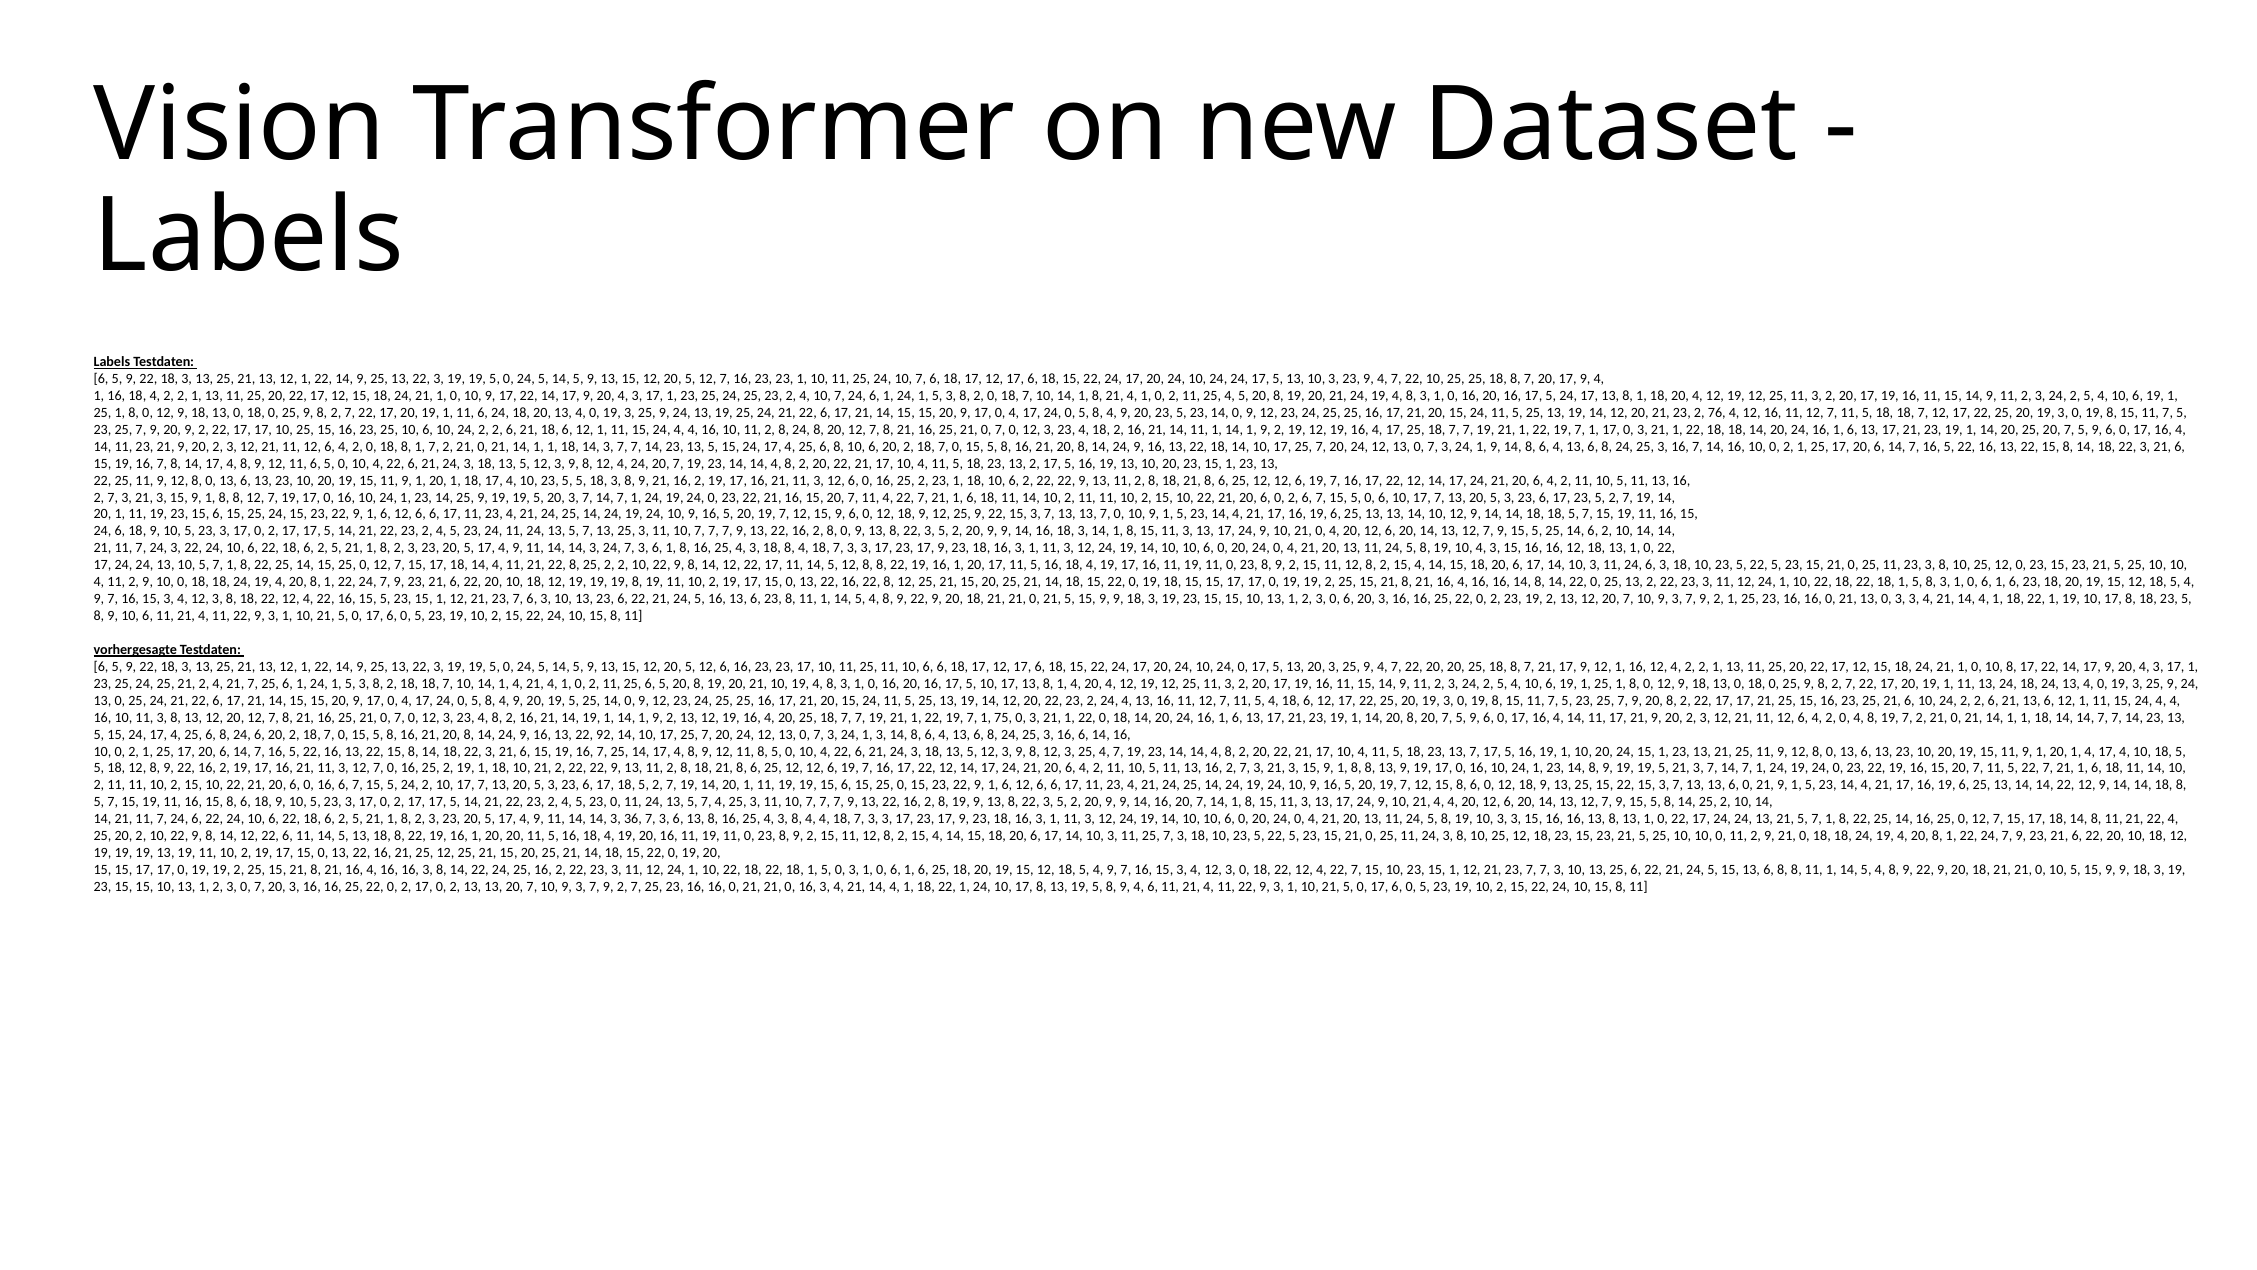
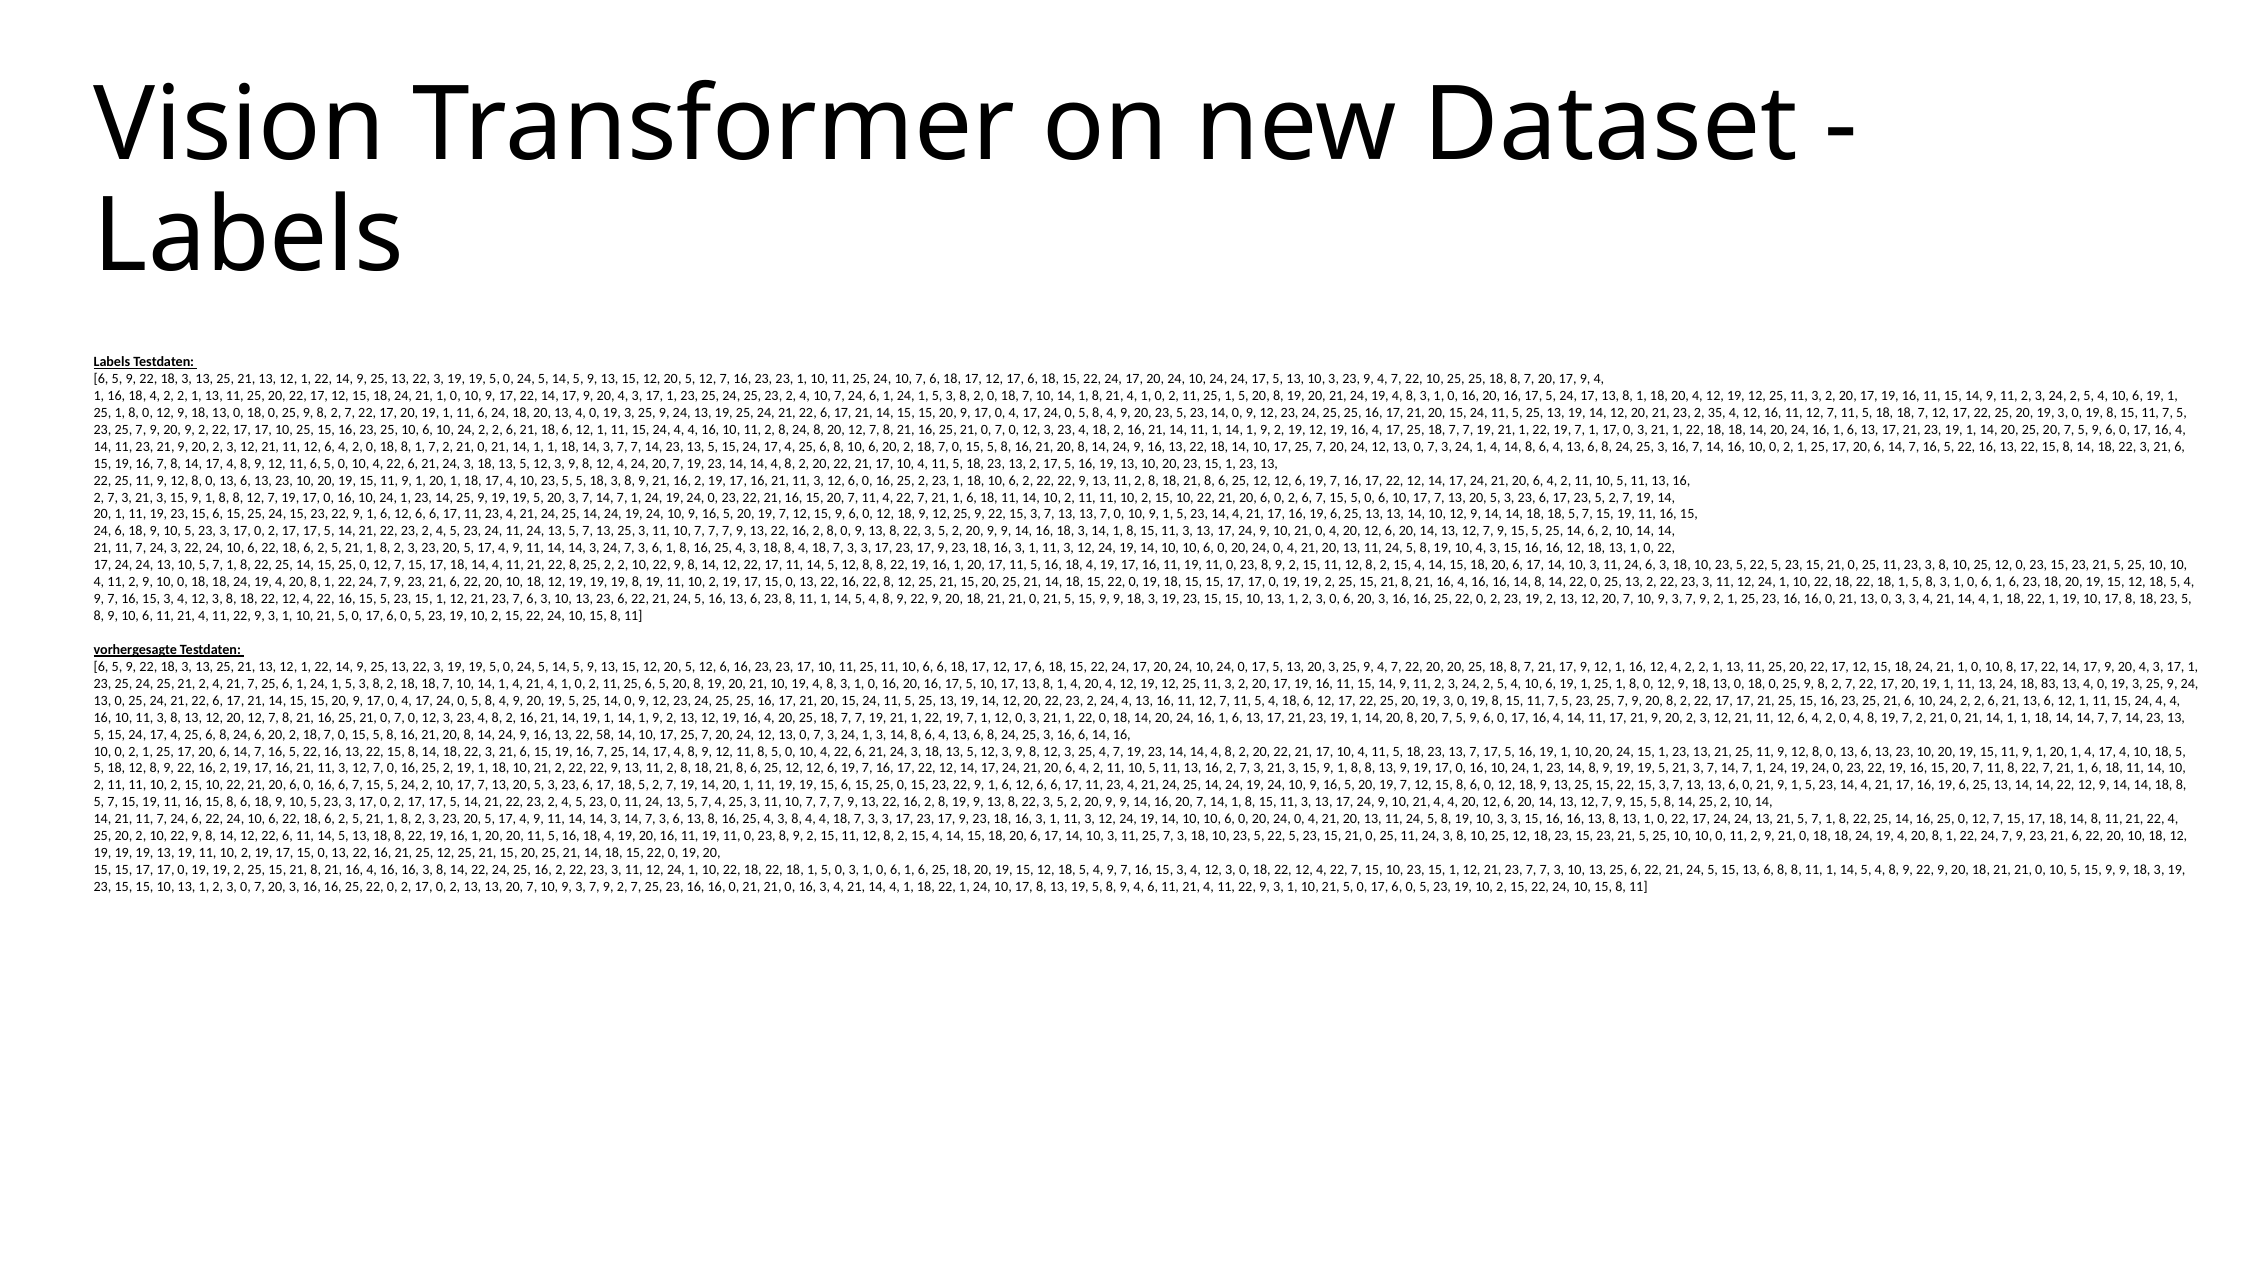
11 25 4: 4 -> 1 (1230, 396)
76: 76 -> 35 (1717, 413)
24 1 9: 9 -> 4 (1495, 446)
24 18 24: 24 -> 83 (2050, 683)
7 1 75: 75 -> 12 (1003, 717)
92: 92 -> 58 (605, 734)
20 7 11 5: 5 -> 8 (2013, 768)
14 3 36: 36 -> 14 (633, 819)
